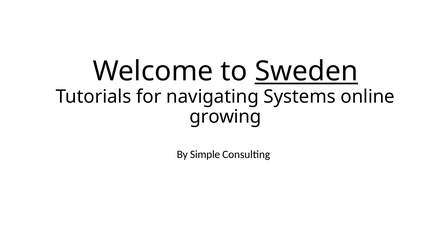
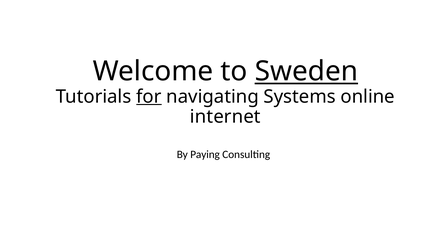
for underline: none -> present (149, 97)
growing: growing -> internet (225, 117)
Simple: Simple -> Paying (205, 155)
